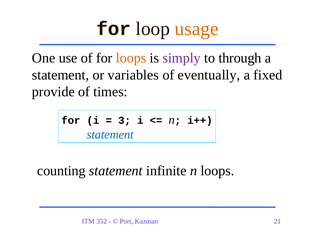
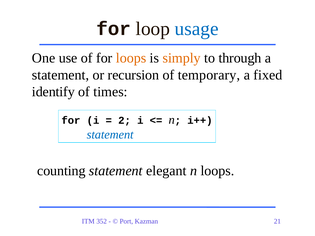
usage colour: orange -> blue (197, 29)
simply colour: purple -> orange (182, 58)
variables: variables -> recursion (133, 75)
eventually: eventually -> temporary (209, 75)
provide: provide -> identify (53, 92)
3: 3 -> 2 (125, 121)
infinite: infinite -> elegant (166, 171)
